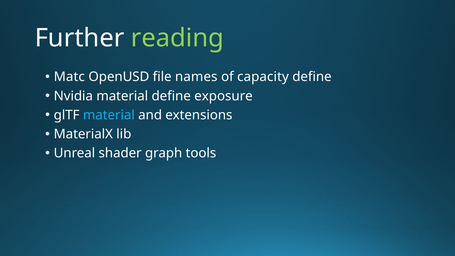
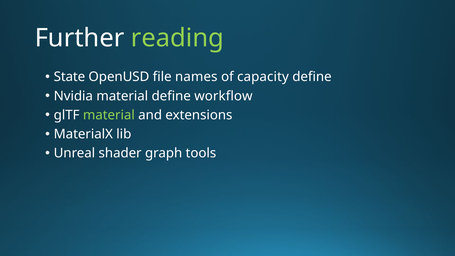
Matc: Matc -> State (69, 77)
exposure: exposure -> workflow (223, 96)
material colour: light blue -> light green (109, 115)
